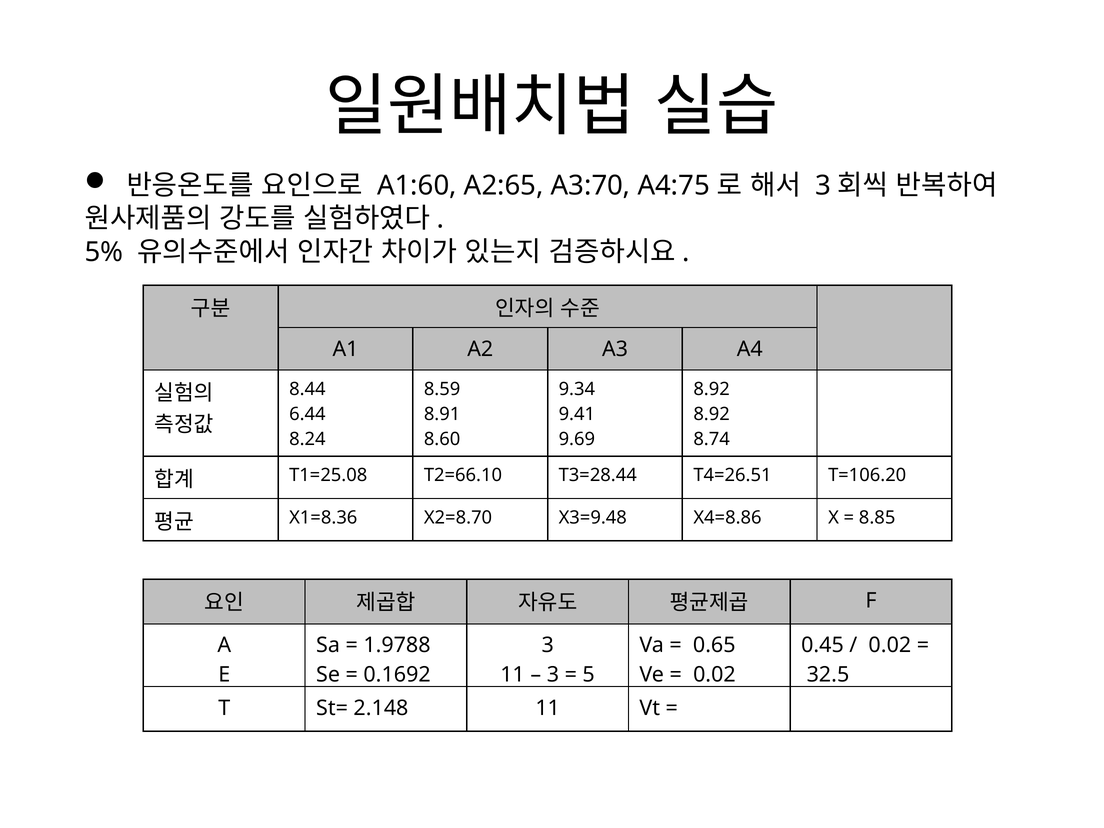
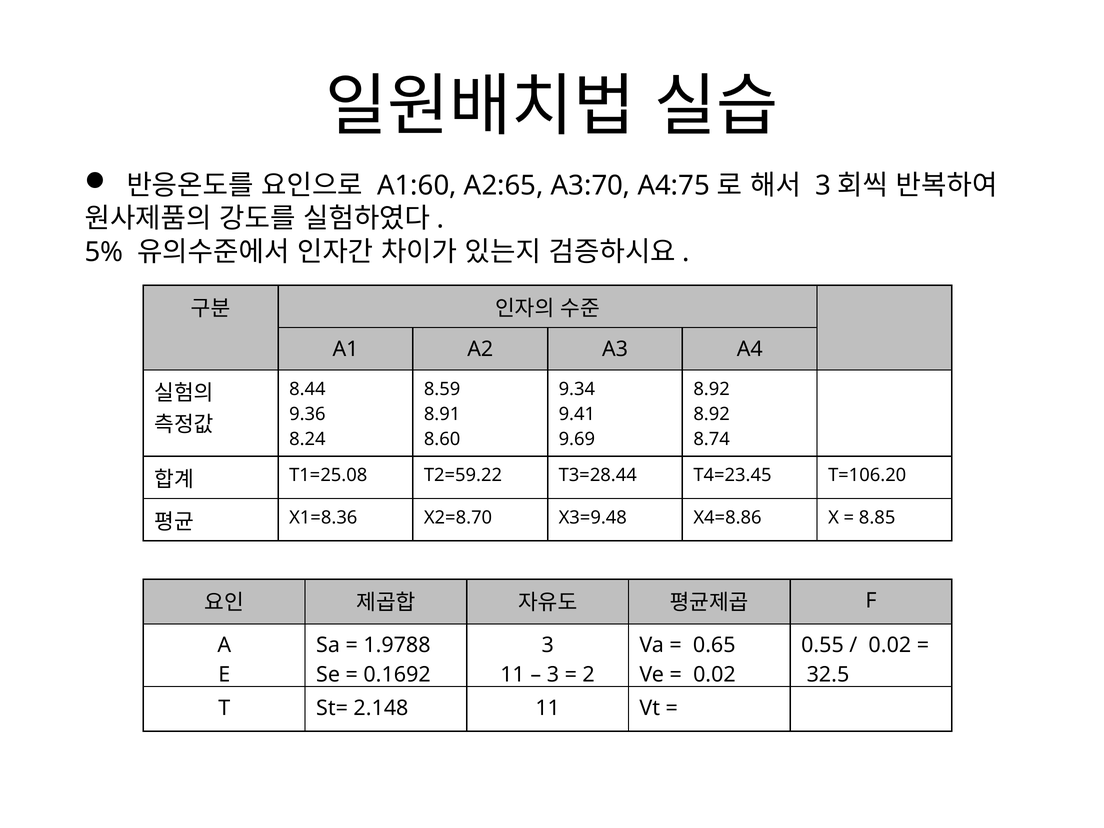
6.44: 6.44 -> 9.36 (307, 414)
T2=66.10: T2=66.10 -> T2=59.22 (463, 475)
T4=26.51: T4=26.51 -> T4=23.45 (732, 475)
0.45: 0.45 -> 0.55 (822, 645)
5: 5 -> 2 (589, 675)
